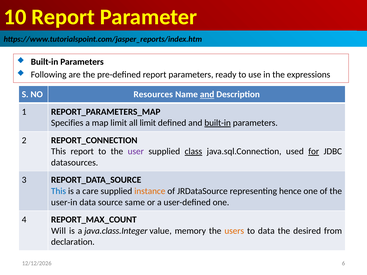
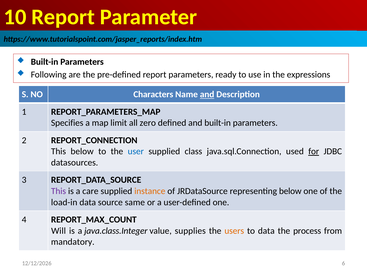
Resources: Resources -> Characters (153, 95)
all limit: limit -> zero (148, 123)
built-in underline: present -> none (218, 123)
This report: report -> below (82, 152)
user colour: purple -> blue (136, 152)
class underline: present -> none (193, 152)
This colour: blue -> purple (59, 191)
representing hence: hence -> below (290, 191)
user-in: user-in -> load-in (64, 202)
memory: memory -> supplies (190, 231)
desired: desired -> process (307, 231)
declaration: declaration -> mandatory (73, 242)
